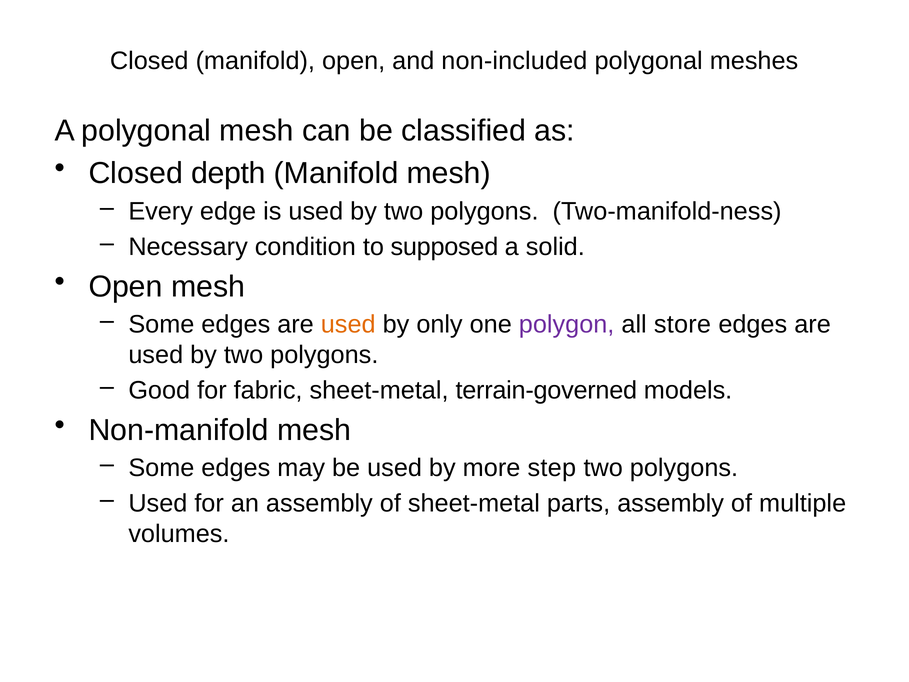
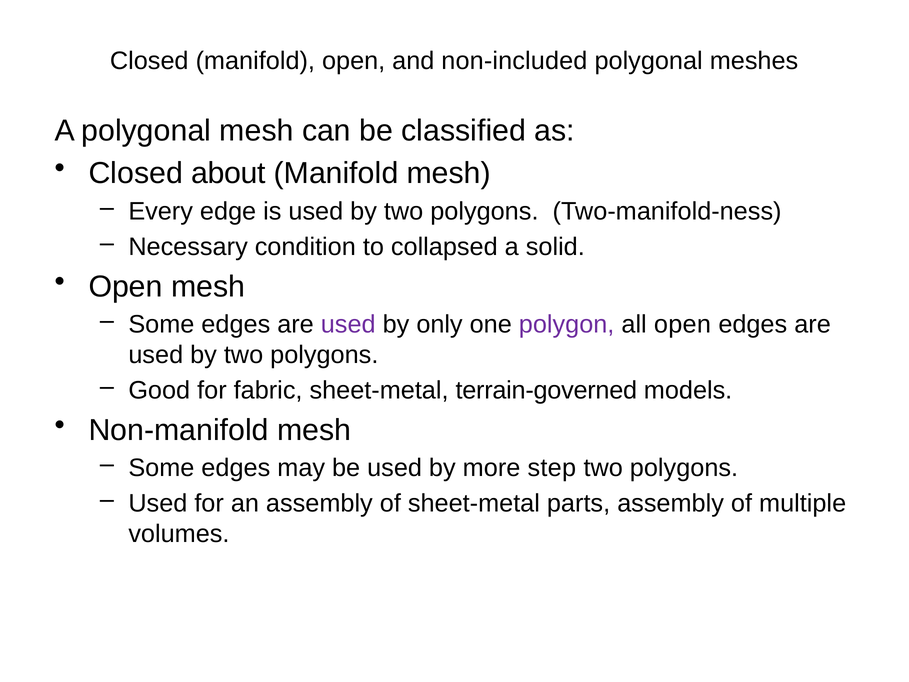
depth: depth -> about (228, 173)
supposed: supposed -> collapsed (444, 247)
used colour: orange -> purple (348, 324)
all store: store -> open (682, 324)
